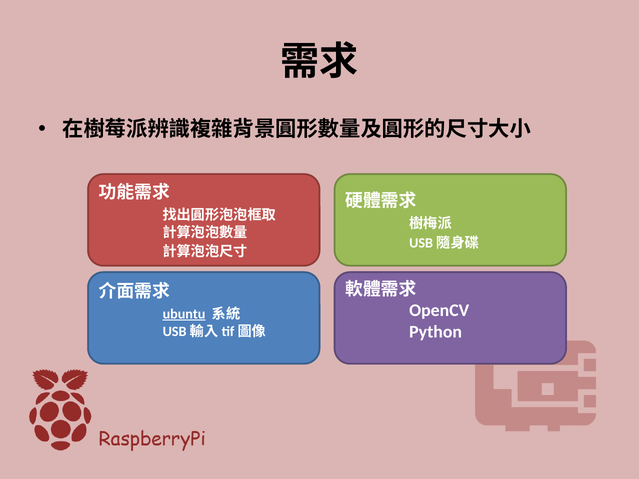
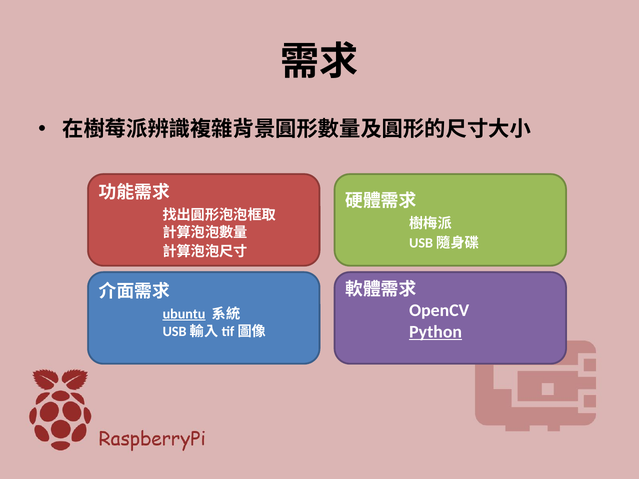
Python underline: none -> present (436, 332)
